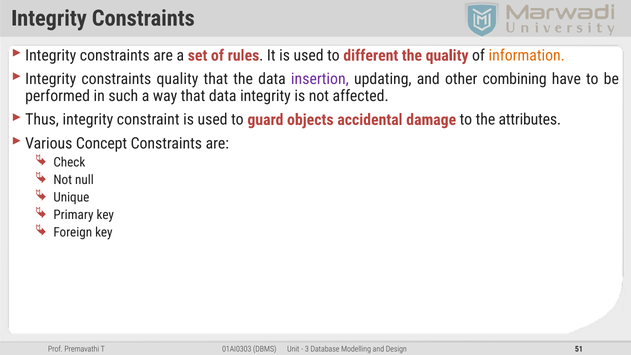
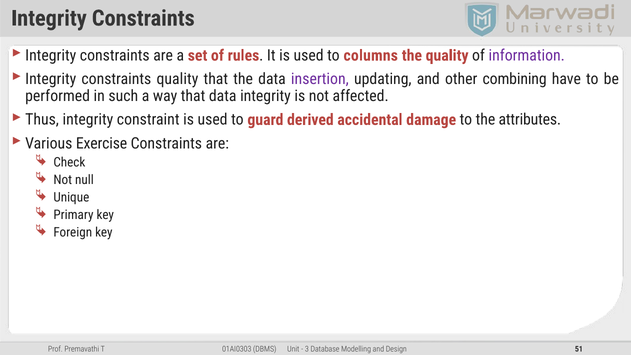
different: different -> columns (371, 55)
information colour: orange -> purple (527, 55)
objects: objects -> derived (310, 120)
Concept: Concept -> Exercise (102, 143)
